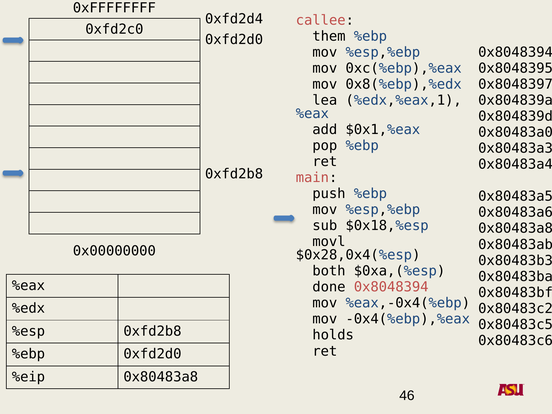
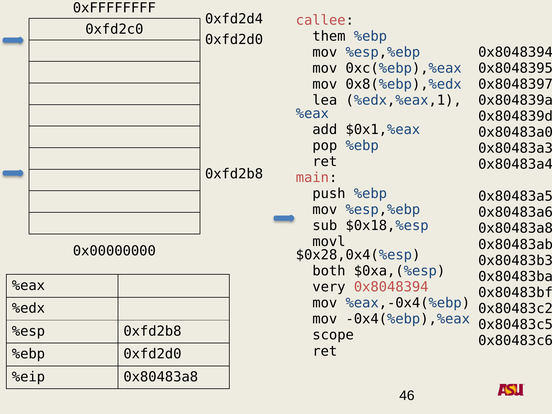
done: done -> very (329, 287)
holds: holds -> scope (333, 335)
